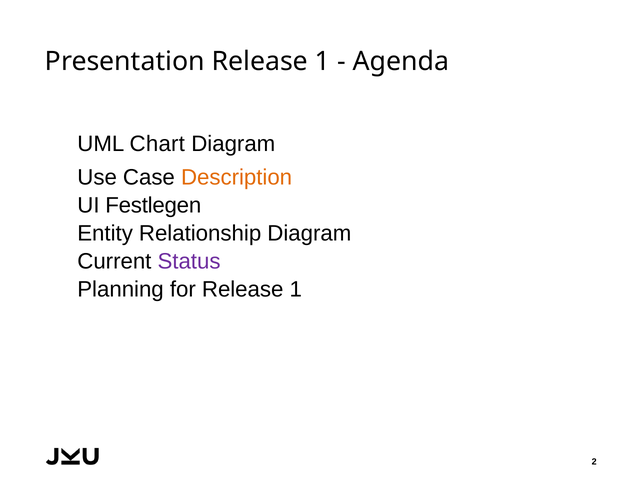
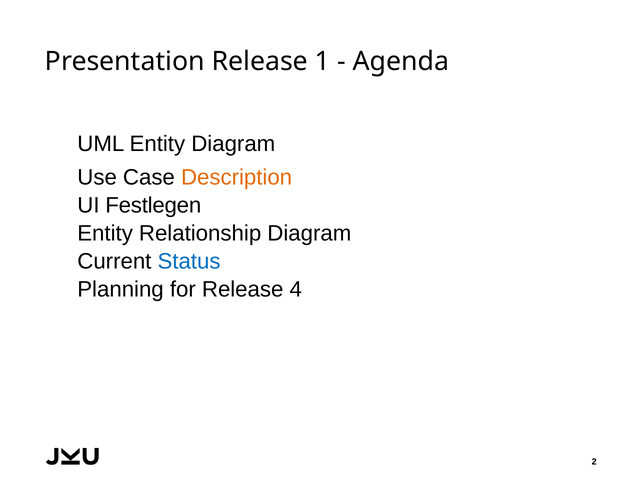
UML Chart: Chart -> Entity (157, 144)
Status colour: purple -> blue (189, 261)
for Release 1: 1 -> 4 (296, 289)
